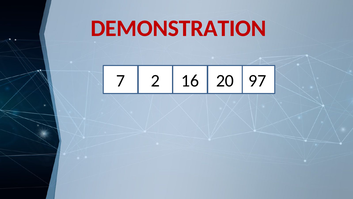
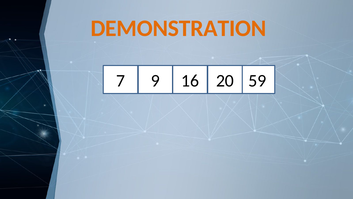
DEMONSTRATION colour: red -> orange (178, 28)
7 2: 2 -> 9 (155, 81)
97: 97 -> 59 (257, 81)
